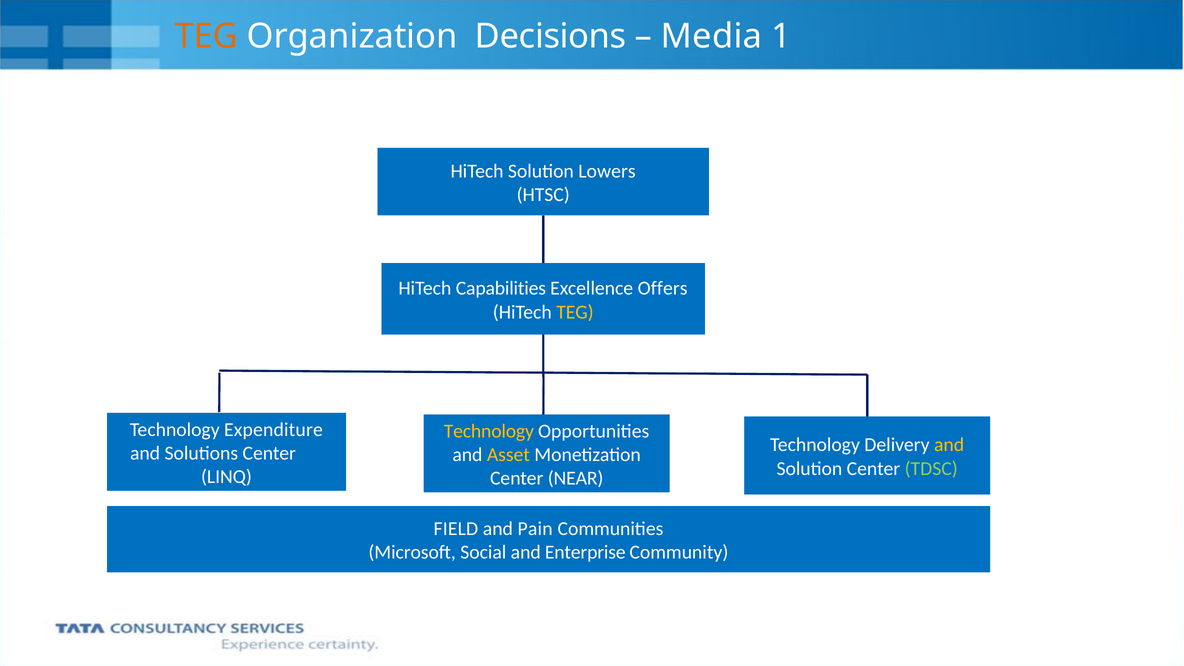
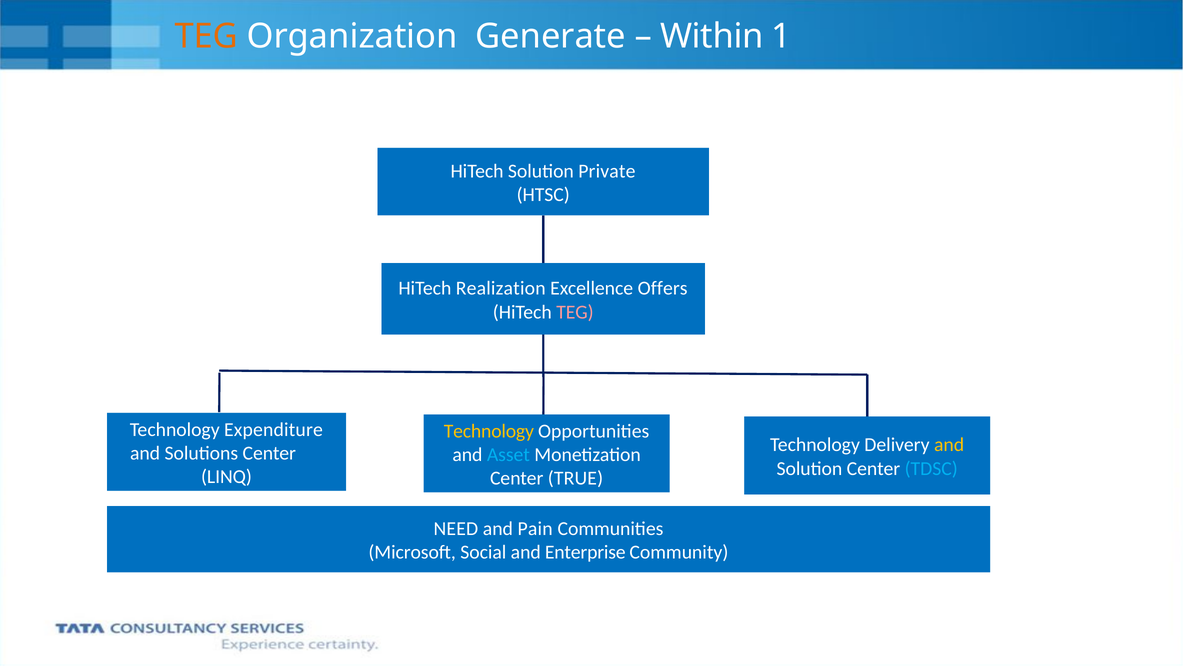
Decisions: Decisions -> Generate (551, 36)
Media: Media -> Within (712, 36)
Lowers: Lowers -> Private (607, 171)
Capabilities: Capabilities -> Realization (501, 288)
TEG colour: yellow -> pink (575, 312)
Asset colour: yellow -> light blue (508, 455)
TDSC colour: light green -> light blue (931, 469)
NEAR: NEAR -> TRUE (575, 478)
FIELD: FIELD -> NEED (456, 529)
